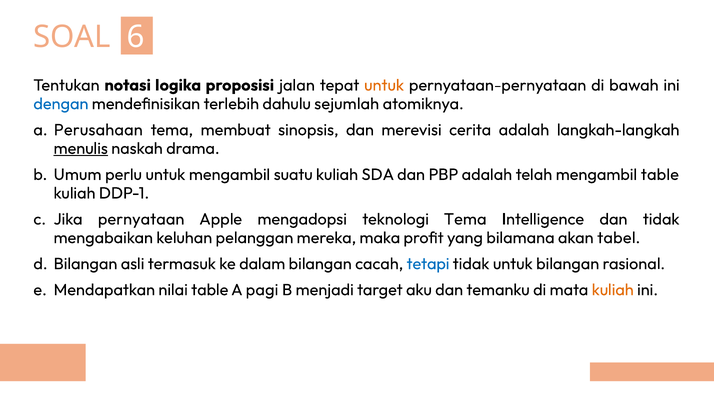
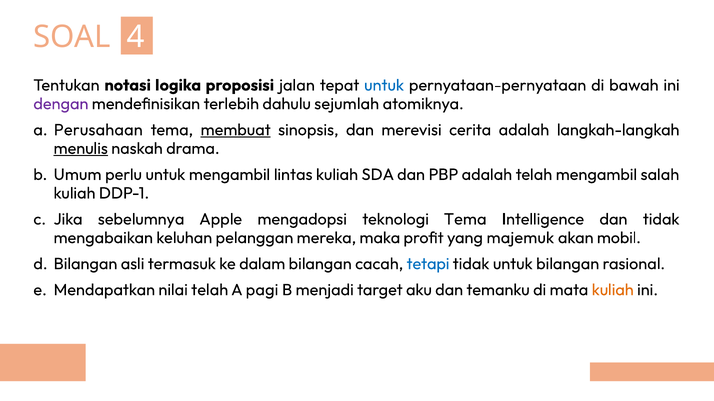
6: 6 -> 4 (136, 37)
untuk colour: orange -> blue (384, 85)
dengan colour: blue -> purple (61, 104)
membuat underline: none -> present (236, 130)
suatu: suatu -> lintas (293, 175)
mengambil table: table -> salah (660, 175)
pernyataan: pernyataan -> sebelumnya (141, 220)
bilamana: bilamana -> majemuk (520, 238)
tabel: tabel -> mobil (619, 238)
nilai table: table -> telah (210, 290)
